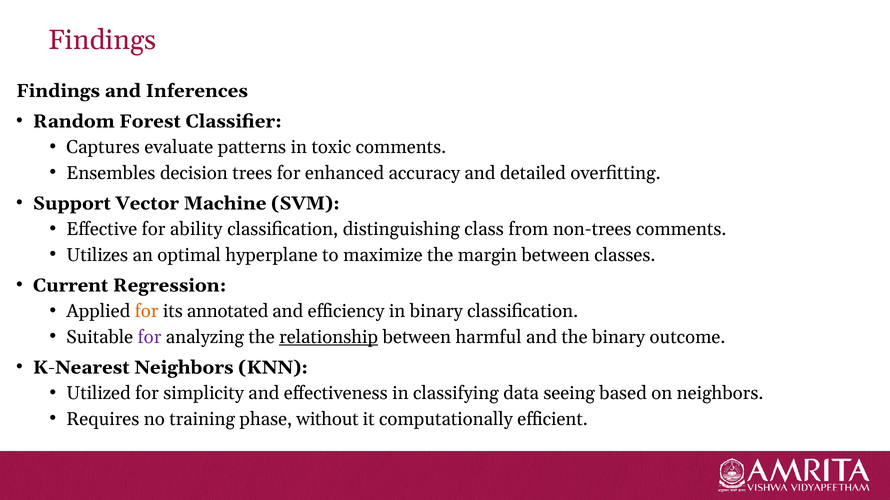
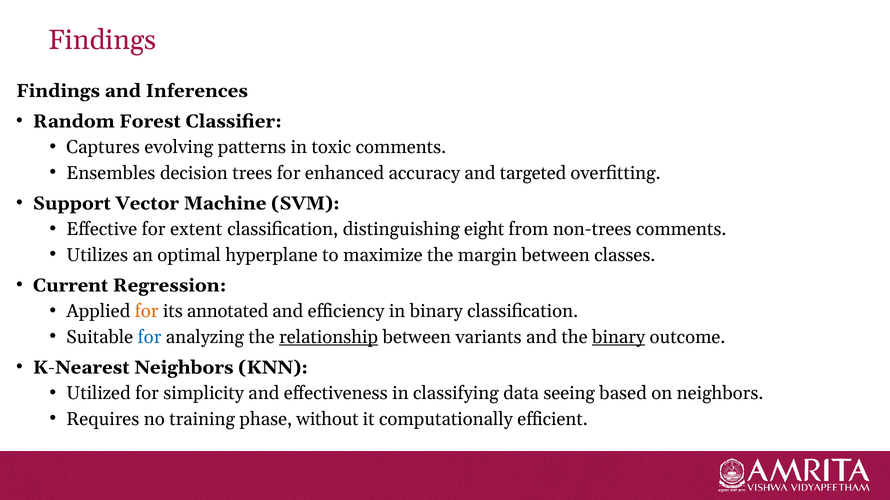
evaluate: evaluate -> evolving (179, 147)
detailed: detailed -> targeted (533, 173)
ability: ability -> extent (196, 229)
class: class -> eight (484, 229)
for colour: purple -> blue (150, 337)
harmful: harmful -> variants (489, 337)
binary underline: none -> present (619, 337)
